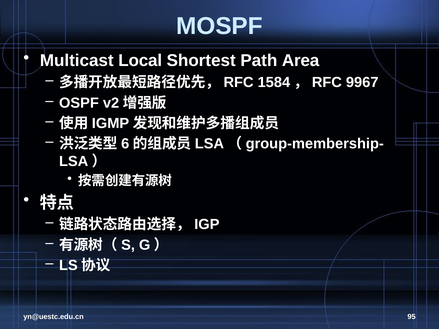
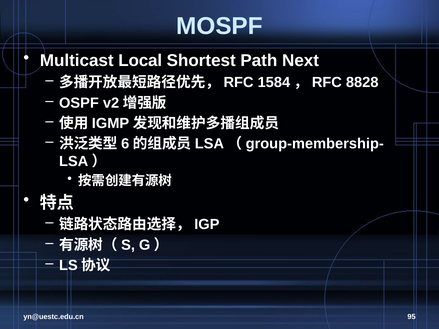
Area: Area -> Next (301, 61)
9967: 9967 -> 8828 (362, 83)
